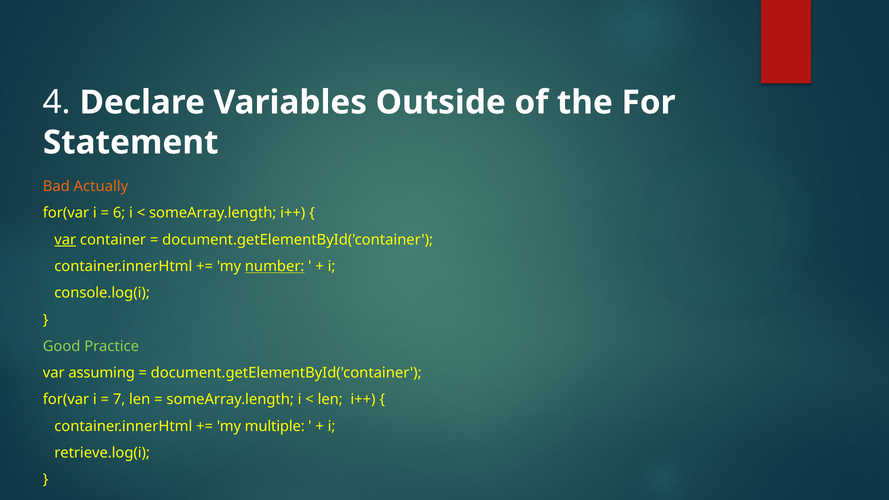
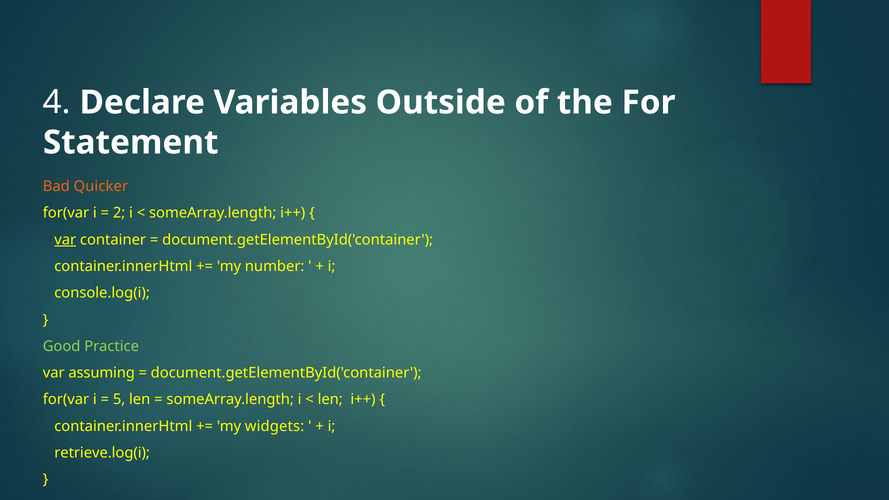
Actually: Actually -> Quicker (101, 186)
6: 6 -> 2 (119, 213)
number underline: present -> none (275, 266)
7: 7 -> 5 (119, 400)
multiple: multiple -> widgets (275, 426)
